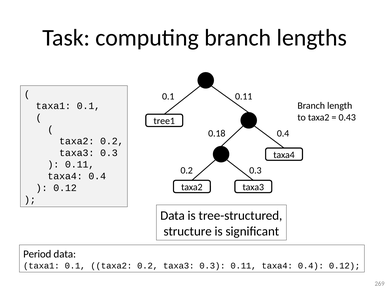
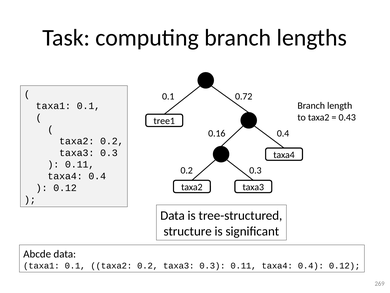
0.1 0.11: 0.11 -> 0.72 (244, 96)
0.18: 0.18 -> 0.16 (217, 133)
Period: Period -> Abcde (37, 254)
